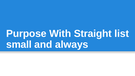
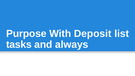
Straight: Straight -> Deposit (93, 34)
small: small -> tasks (19, 44)
